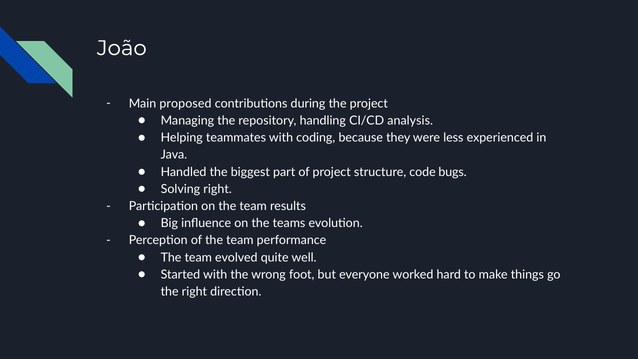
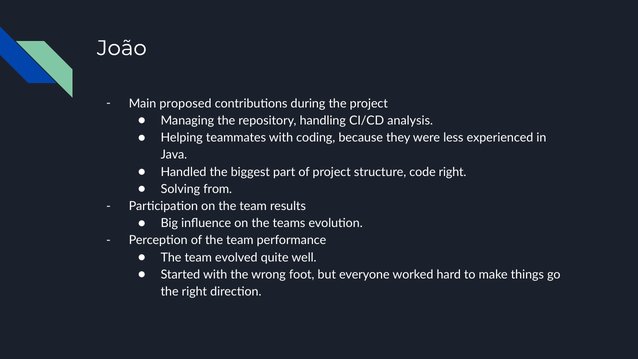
code bugs: bugs -> right (453, 172)
Solving right: right -> from (218, 189)
